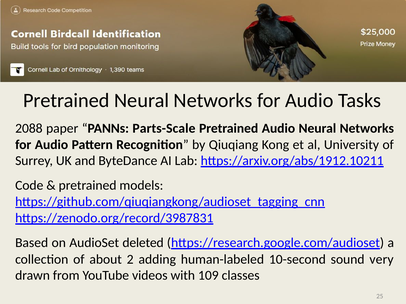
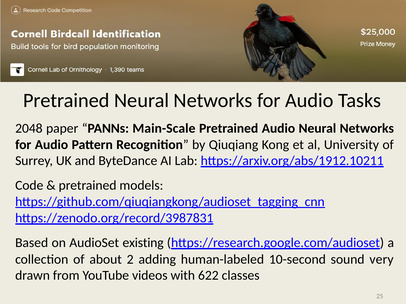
2088: 2088 -> 2048 (29, 129)
Parts-Scale: Parts-Scale -> Main-Scale (164, 129)
deleted: deleted -> existing (143, 243)
109: 109 -> 622 (208, 276)
